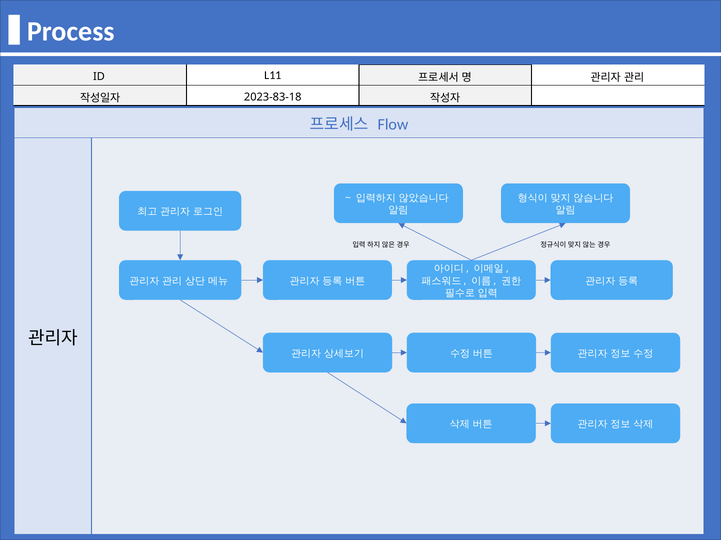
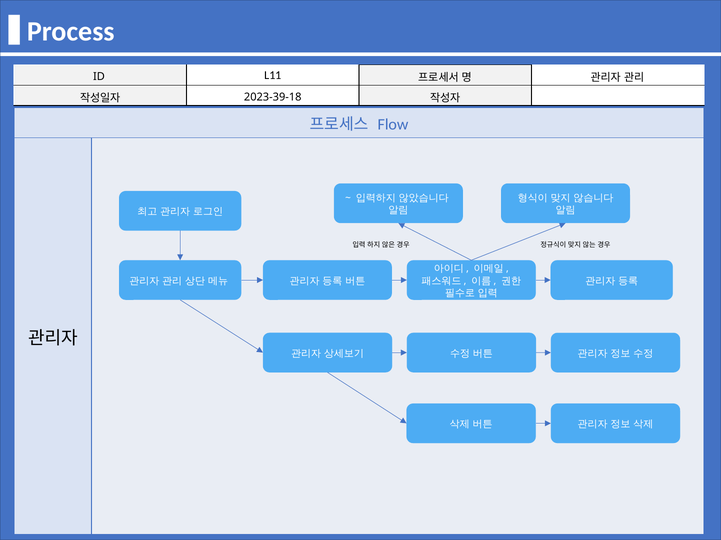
2023-83-18: 2023-83-18 -> 2023-39-18 (273, 97)
